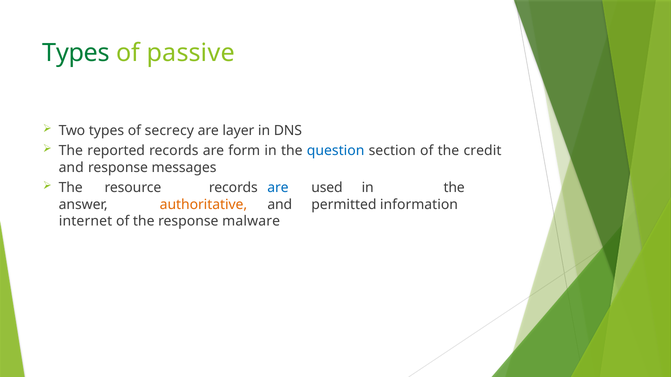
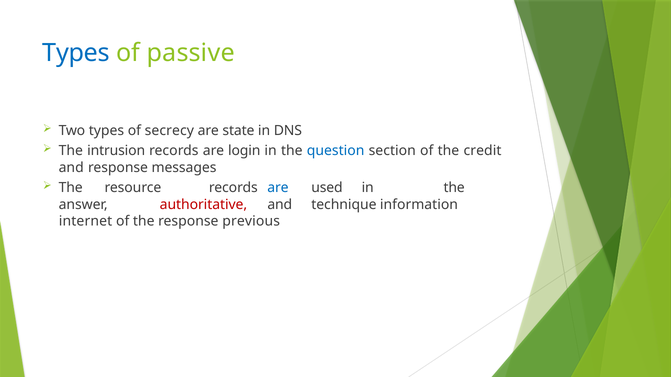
Types colour: green -> blue (76, 53)
layer: layer -> state (238, 131)
reported: reported -> intrusion (116, 151)
form: form -> login (244, 151)
authoritative colour: orange -> red (203, 205)
permitted: permitted -> technique (344, 205)
malware: malware -> previous (251, 222)
